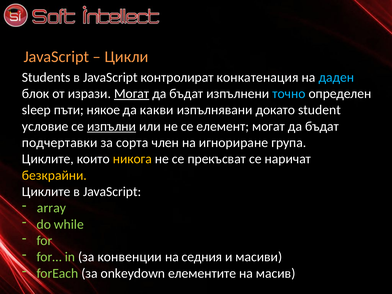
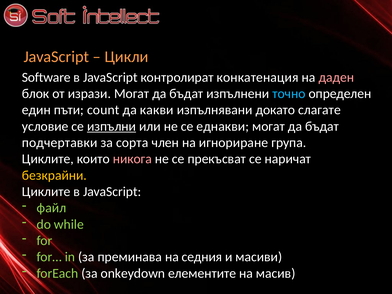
Students: Students -> Software (46, 77)
даден colour: light blue -> pink (336, 77)
Могат underline: present -> none (132, 94)
sleep: sleep -> един (36, 110)
някое: някое -> count (103, 110)
student: student -> слагате (319, 110)
елемент: елемент -> еднакви (223, 126)
никога colour: yellow -> pink (132, 159)
array: array -> файл (51, 208)
конвенции: конвенции -> преминава (130, 257)
